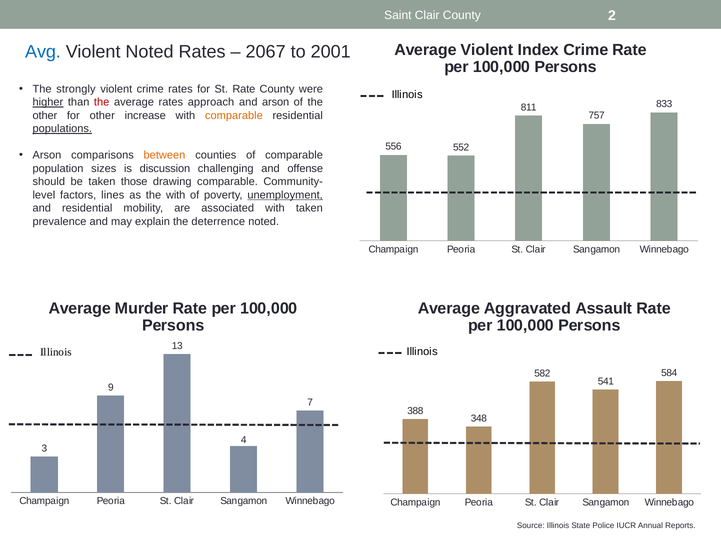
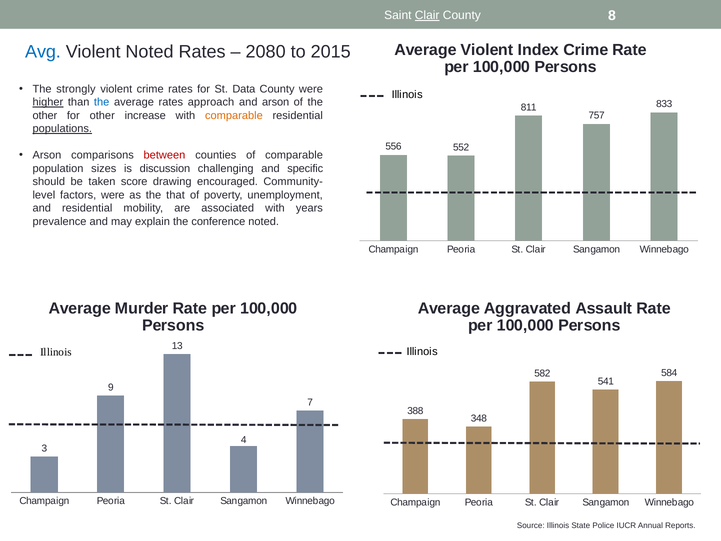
Clair underline: none -> present (427, 15)
2: 2 -> 8 (612, 15)
2067: 2067 -> 2080 (266, 52)
2001: 2001 -> 2015 (331, 52)
St Rate: Rate -> Data (244, 89)
the colour: red -> blue (102, 102)
between colour: orange -> red (164, 155)
offense: offense -> specific (305, 168)
those: those -> score (134, 182)
drawing comparable: comparable -> encouraged (228, 182)
factors lines: lines -> were (113, 195)
the with: with -> that (176, 195)
unemployment underline: present -> none (285, 195)
with taken: taken -> years (309, 208)
deterrence: deterrence -> conference (218, 221)
